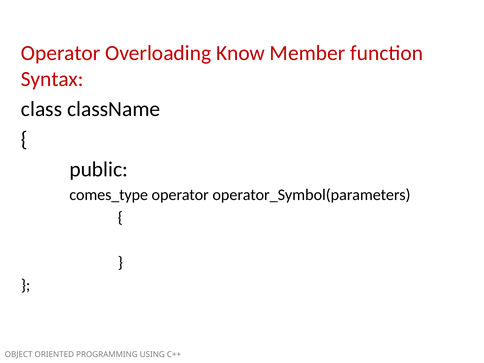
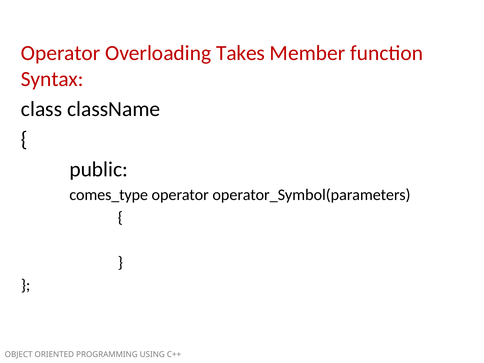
Know: Know -> Takes (241, 53)
